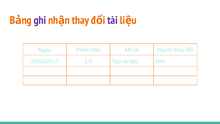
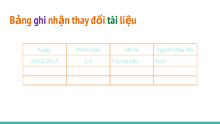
tài colour: purple -> green (113, 20)
